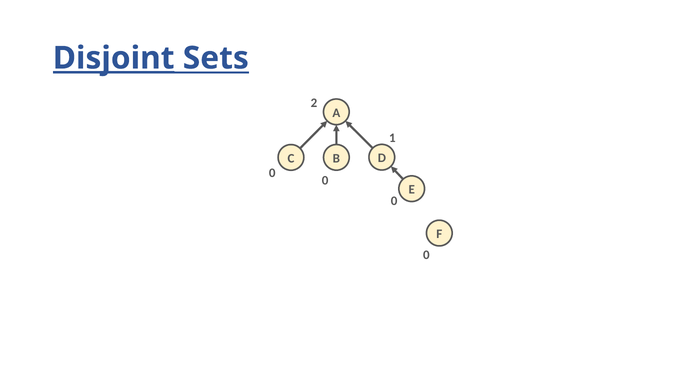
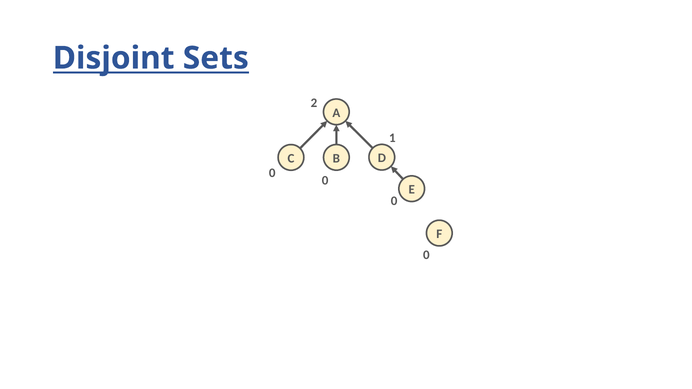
Disjoint underline: present -> none (114, 58)
